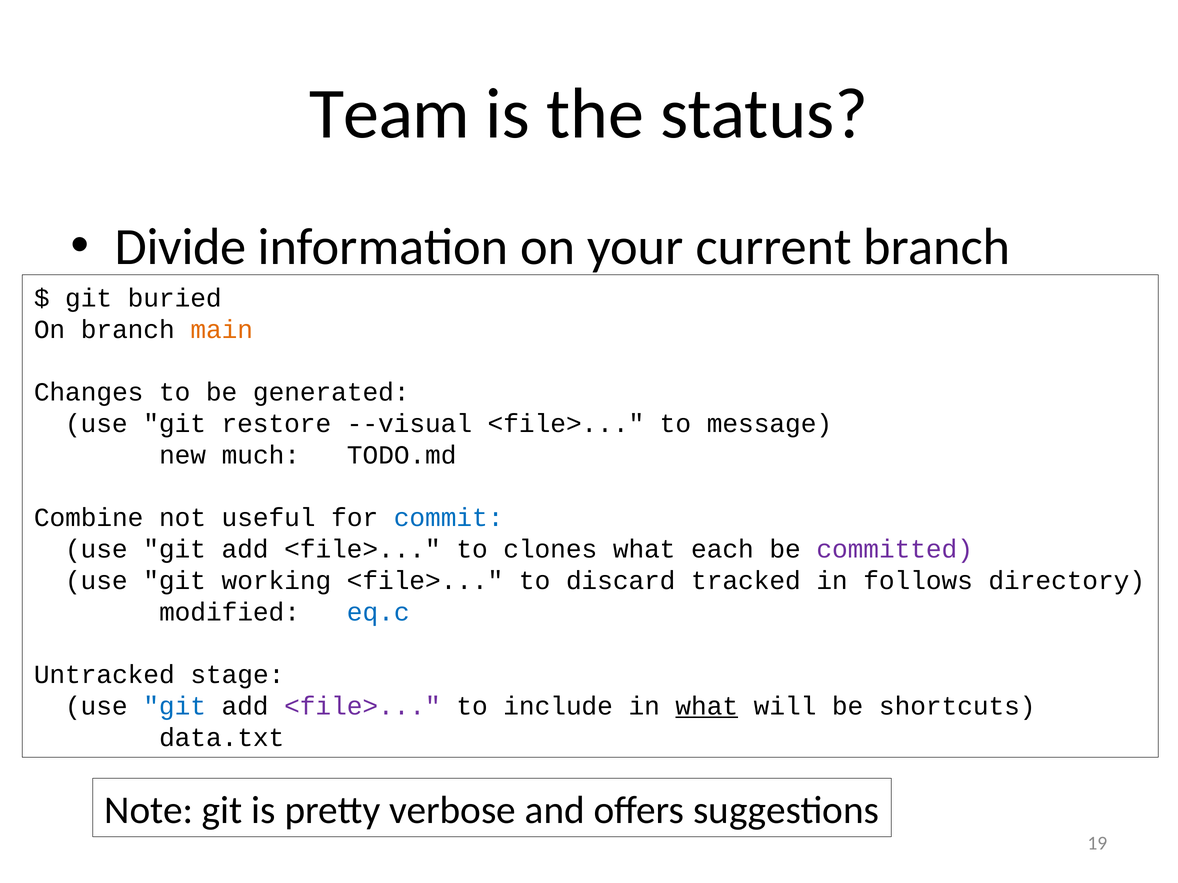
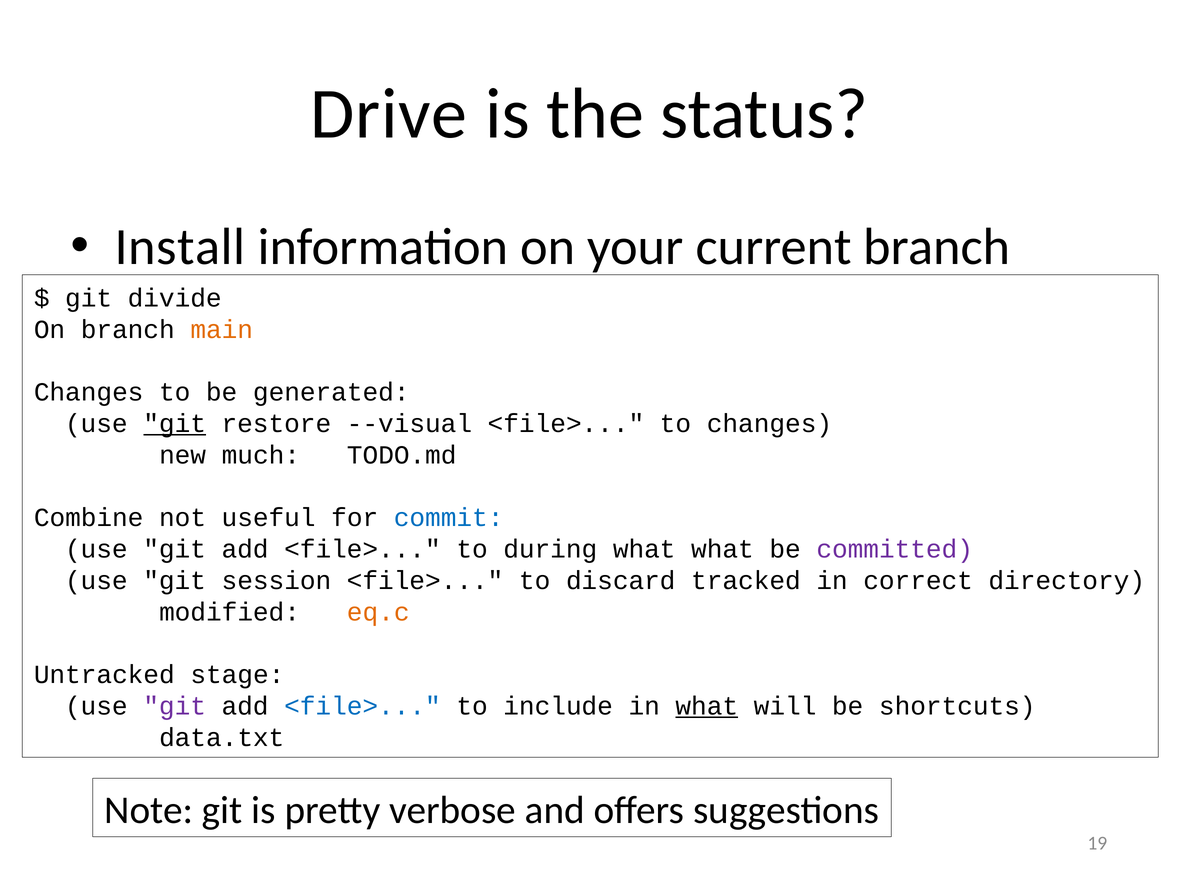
Team: Team -> Drive (389, 114)
Divide: Divide -> Install (180, 247)
buried: buried -> divide (175, 298)
git underline: none -> present (175, 424)
to message: message -> changes (769, 424)
clones: clones -> during (550, 549)
what each: each -> what (722, 549)
working: working -> session (276, 581)
follows: follows -> correct (918, 581)
eq.c colour: blue -> orange (378, 612)
git colour: blue -> purple (175, 706)
<file> colour: purple -> blue (362, 706)
